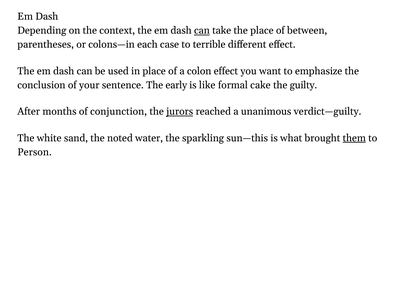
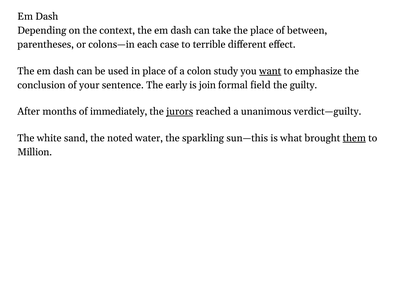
can underline: present -> none (202, 31)
colon effect: effect -> study (226, 71)
want underline: none -> present (270, 71)
like: like -> join (207, 85)
cake: cake -> field (260, 85)
conjunction: conjunction -> immediately (119, 111)
Person: Person -> Million (35, 152)
